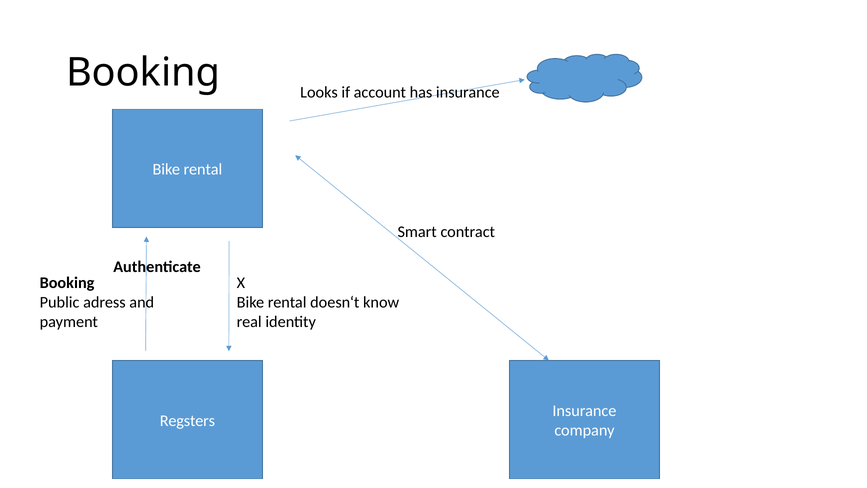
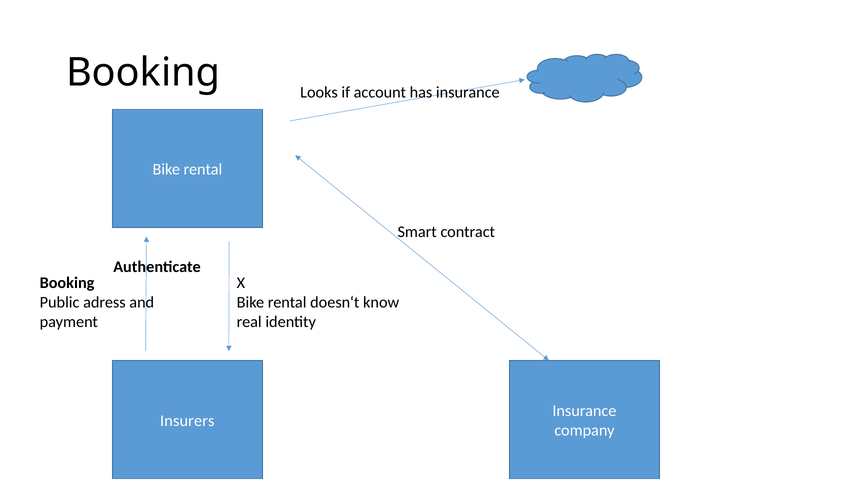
Regsters: Regsters -> Insurers (187, 420)
